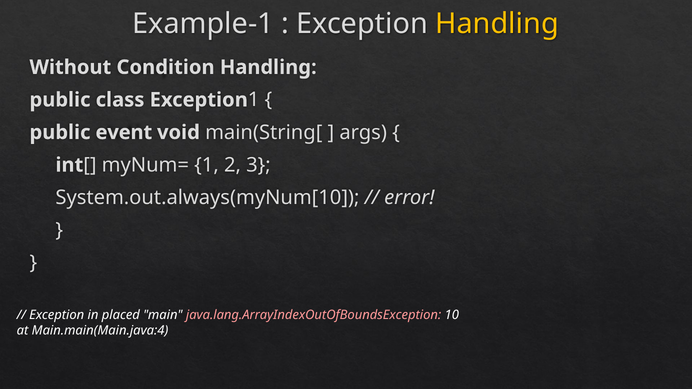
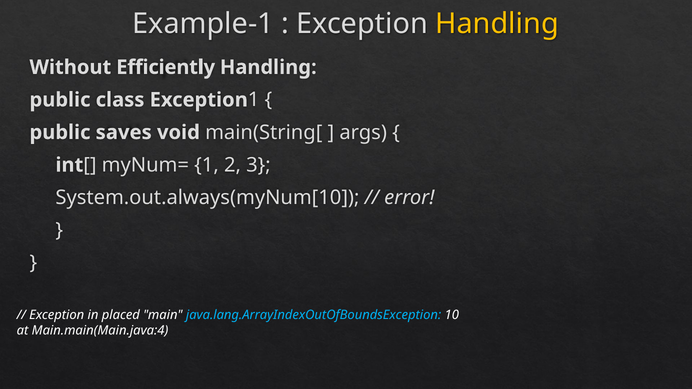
Condition: Condition -> Efficiently (166, 67)
event: event -> saves (124, 133)
java.lang.ArrayIndexOutOfBoundsException colour: pink -> light blue (314, 315)
